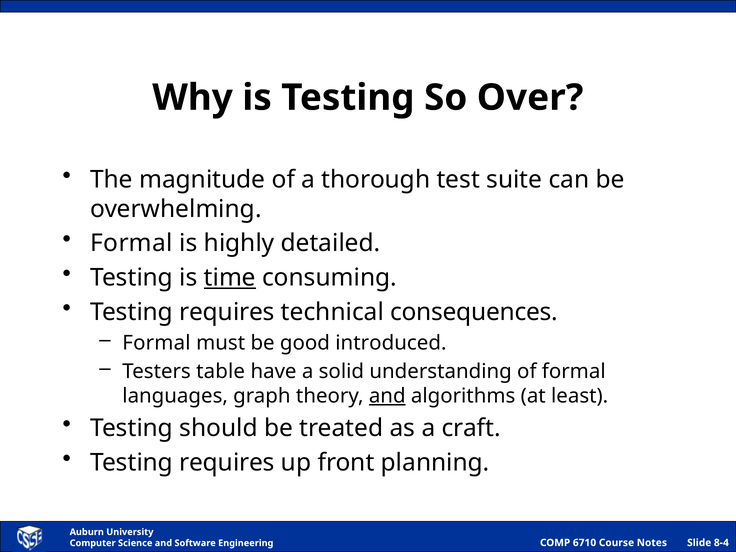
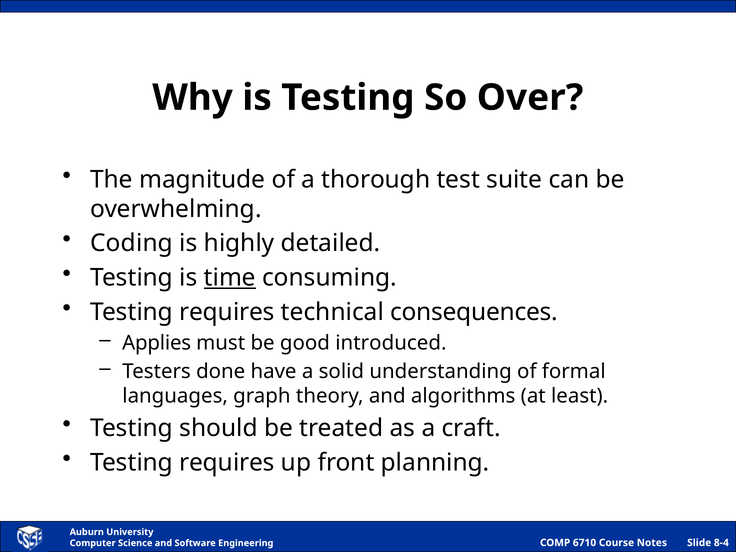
Formal: Formal -> Coding (132, 243)
Formal: Formal -> Applies (157, 343)
table: table -> done (221, 371)
and underline: present -> none (387, 396)
